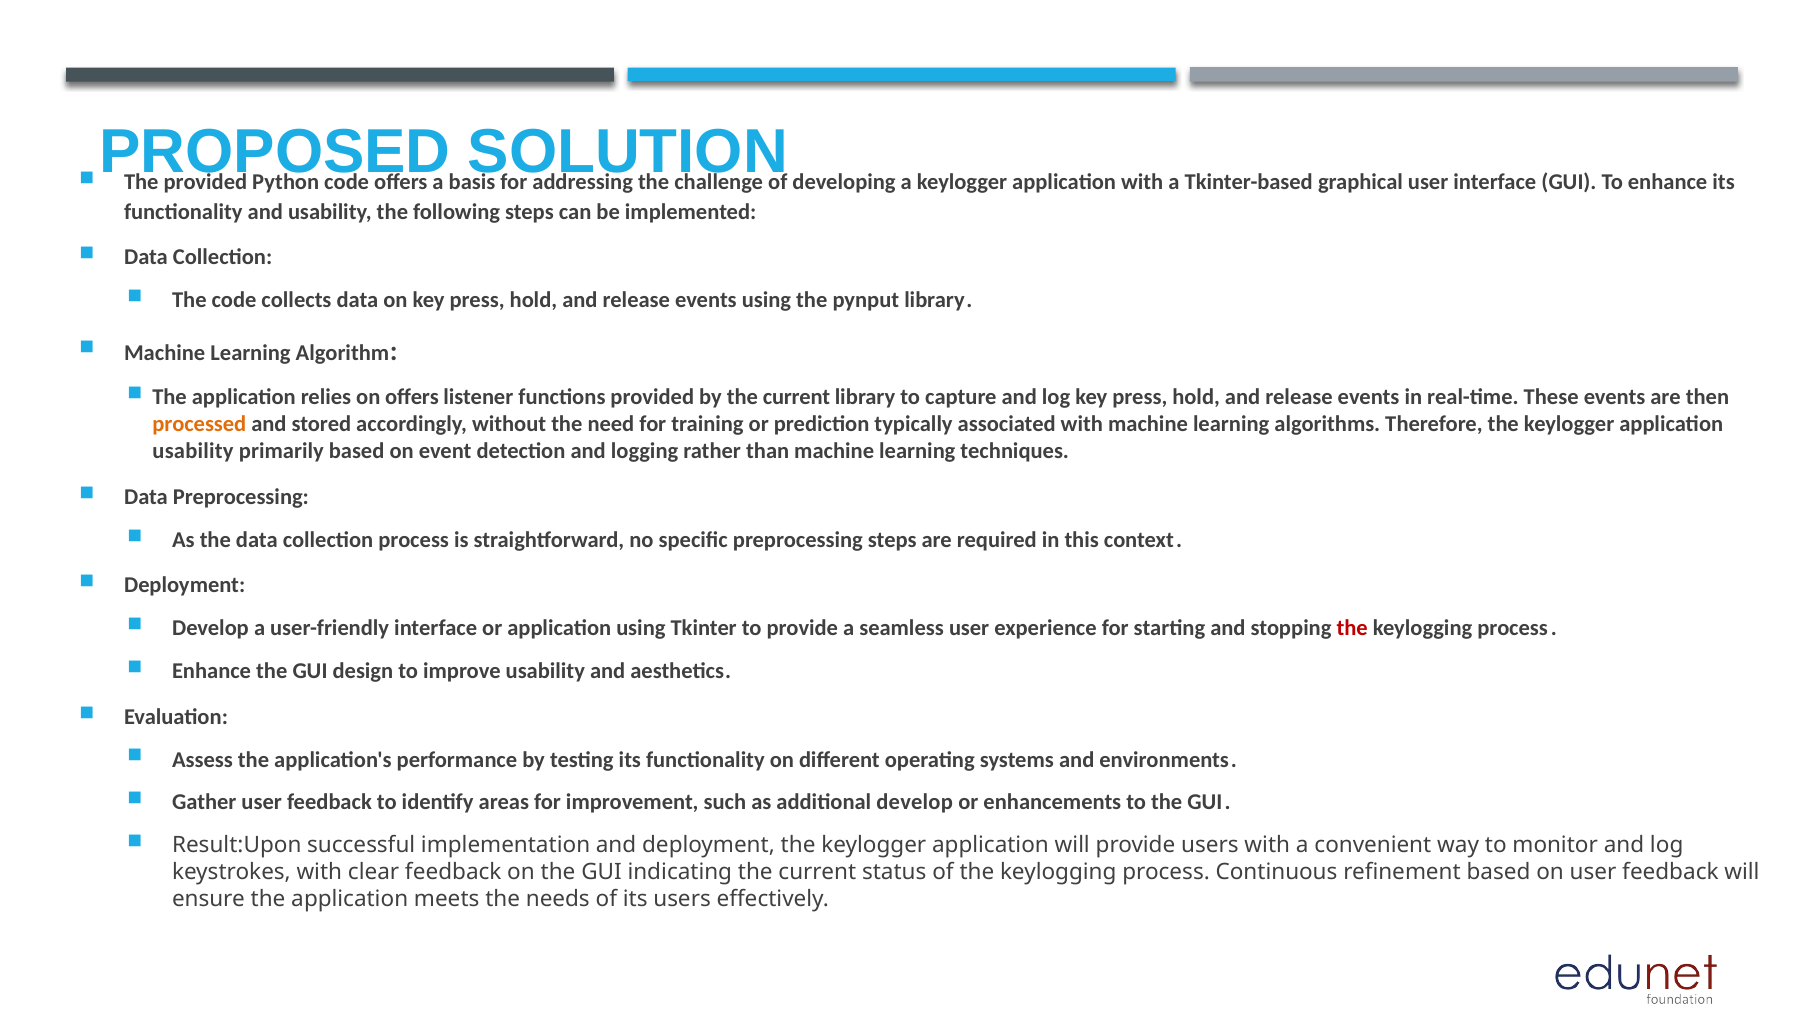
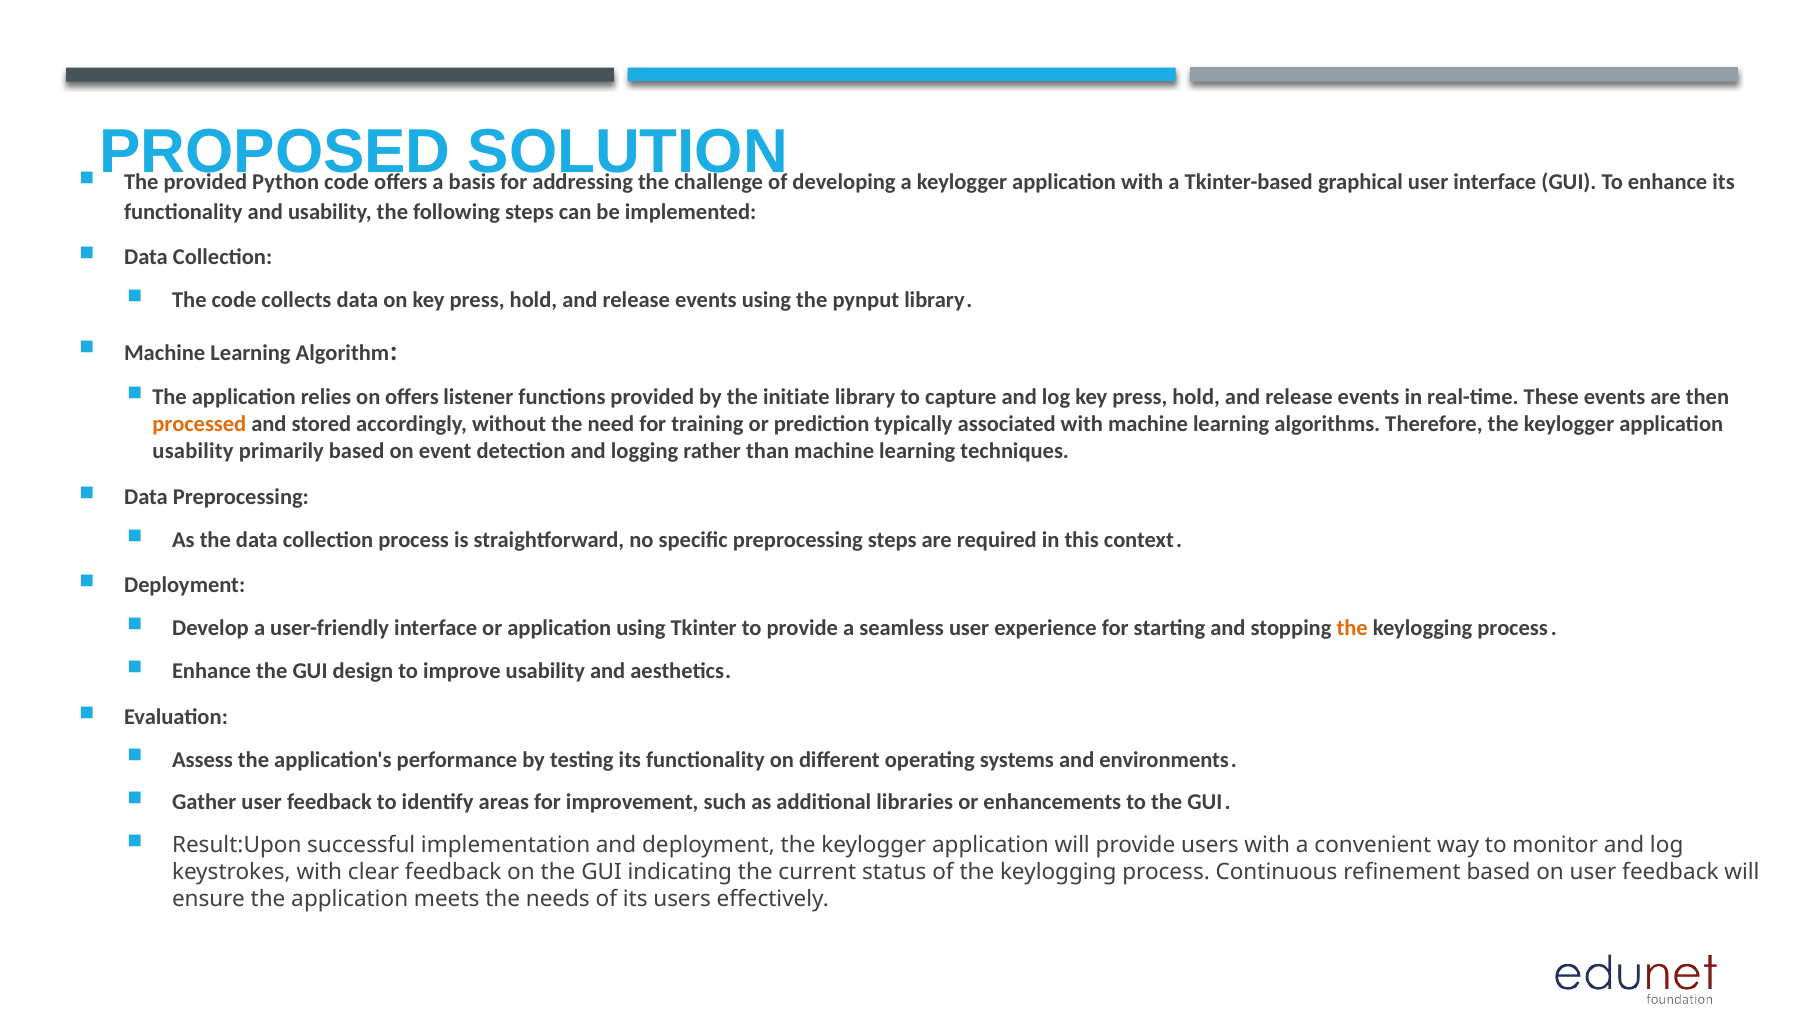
by the current: current -> initiate (796, 397)
the colour: red -> orange (1352, 628)
additional develop: develop -> libraries (915, 802)
